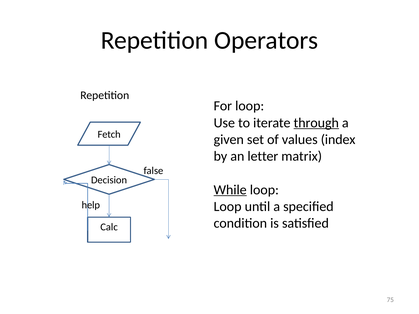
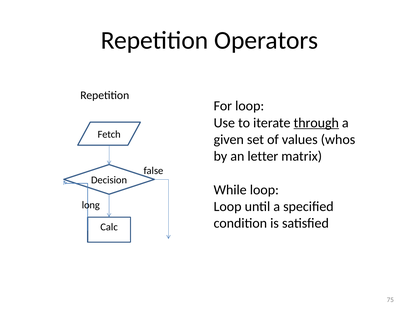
index: index -> whos (338, 140)
While underline: present -> none (230, 190)
help: help -> long (91, 205)
